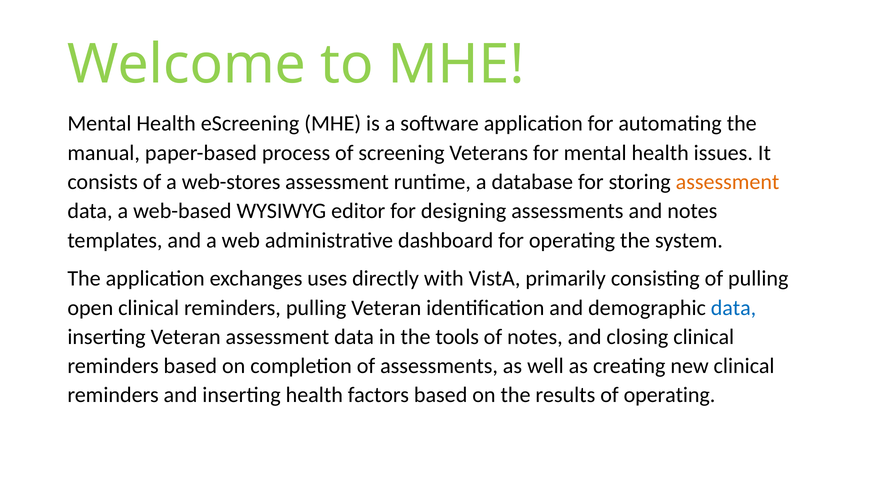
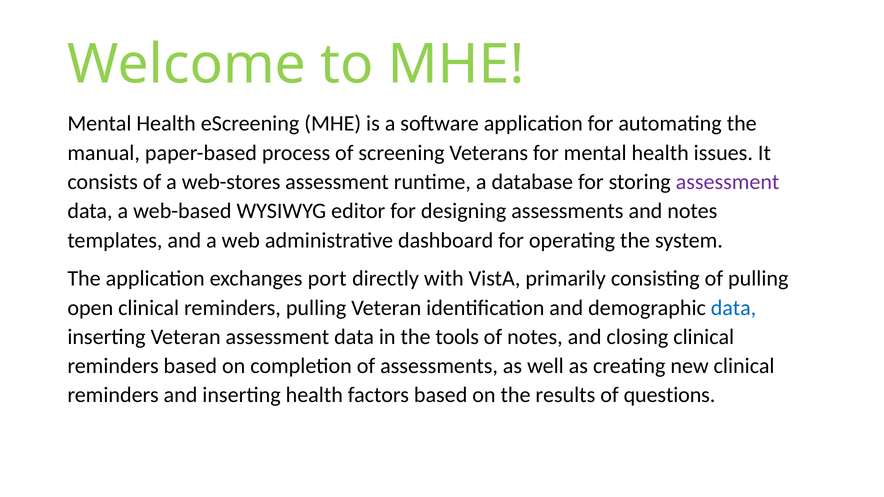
assessment colour: orange -> purple (728, 182)
uses: uses -> port (327, 279)
of operating: operating -> questions (669, 395)
